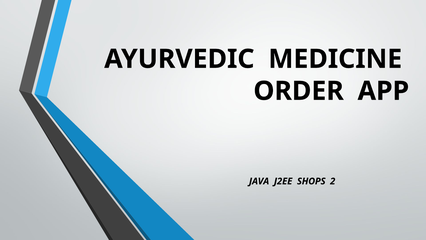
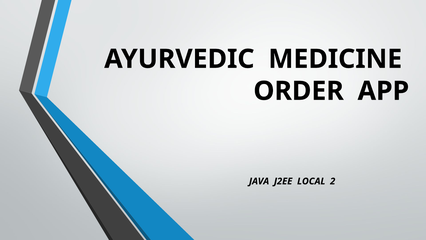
SHOPS: SHOPS -> LOCAL (311, 181)
